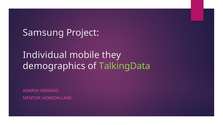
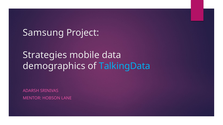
Individual: Individual -> Strategies (45, 55)
they: they -> data (112, 55)
TalkingData colour: light green -> light blue (125, 66)
